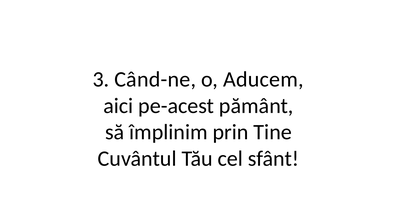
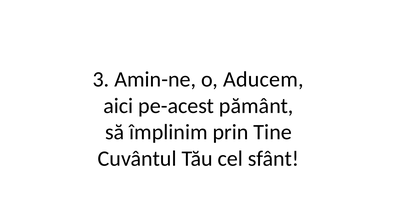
Când-ne: Când-ne -> Amin-ne (155, 79)
